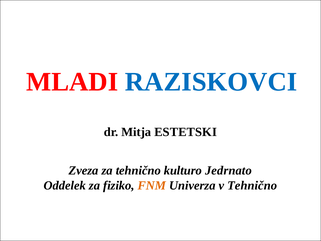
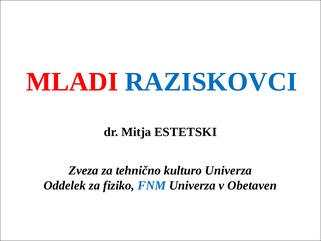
kulturo Jedrnato: Jedrnato -> Univerza (228, 170)
FNM colour: orange -> blue (152, 185)
v Tehnično: Tehnično -> Obetaven (252, 185)
